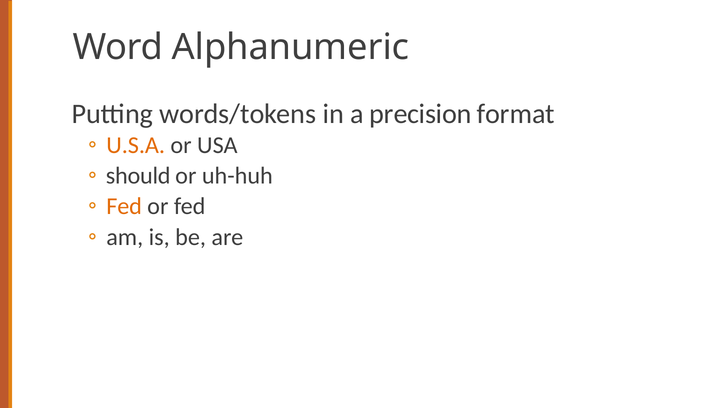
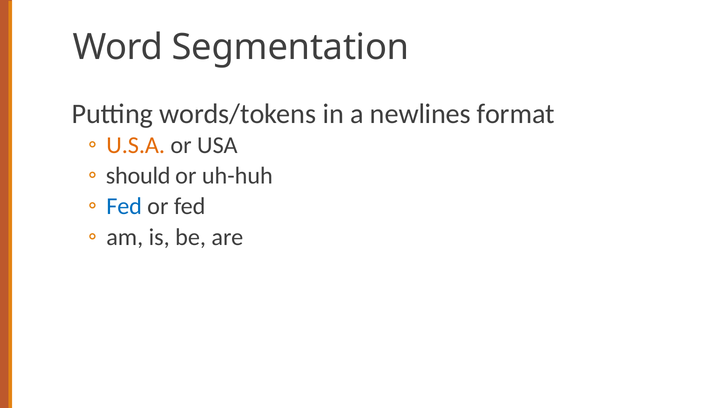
Alphanumeric: Alphanumeric -> Segmentation (291, 47)
precision: precision -> newlines (420, 114)
Fed colour: orange -> blue (124, 207)
